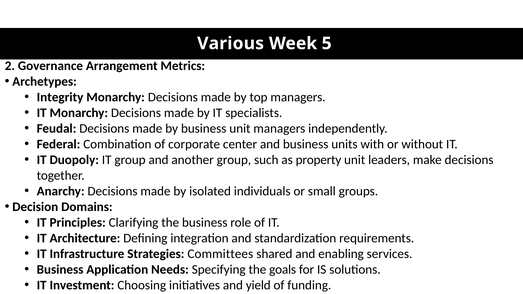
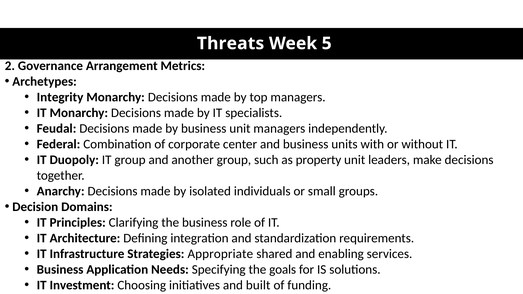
Various: Various -> Threats (231, 43)
Committees: Committees -> Appropriate (220, 254)
yield: yield -> built (258, 285)
